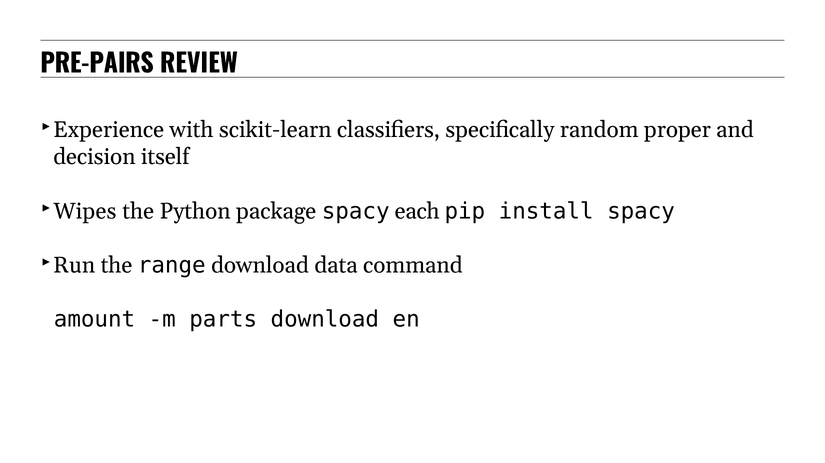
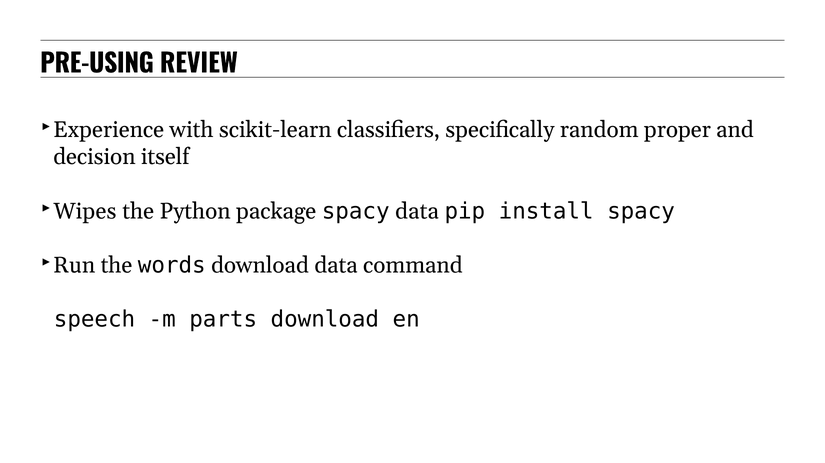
PRE-PAIRS: PRE-PAIRS -> PRE-USING (97, 64)
spacy each: each -> data (417, 211)
range: range -> words (172, 265)
amount: amount -> speech (95, 320)
